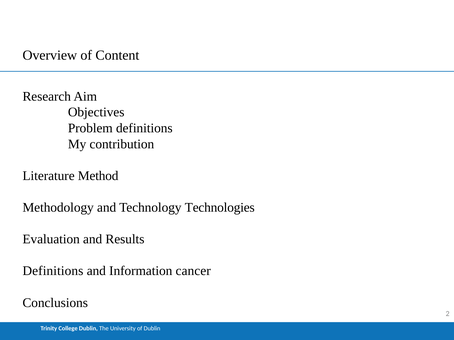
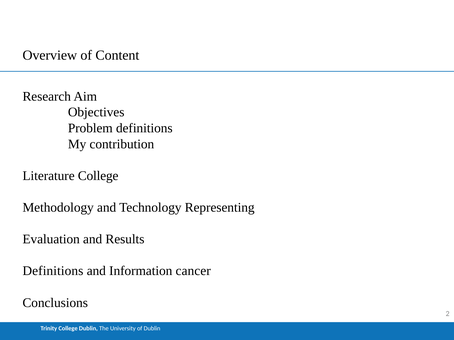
Literature Method: Method -> College (98, 176)
Technologies: Technologies -> Representing (220, 208)
